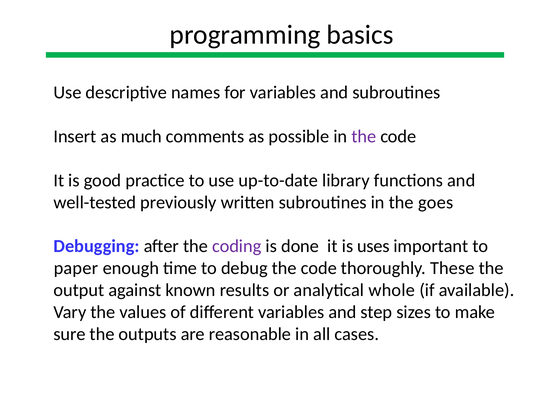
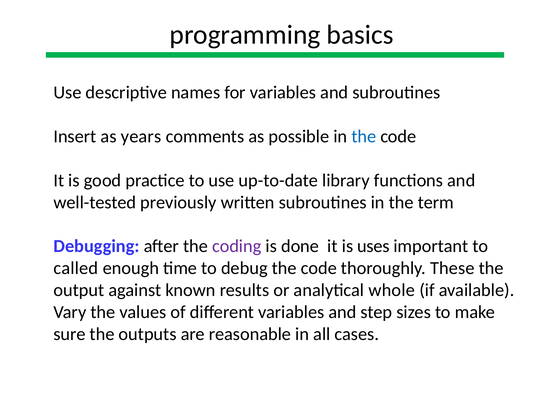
much: much -> years (141, 137)
the colour: purple -> blue (364, 137)
goes: goes -> term (436, 203)
paper: paper -> called (76, 269)
